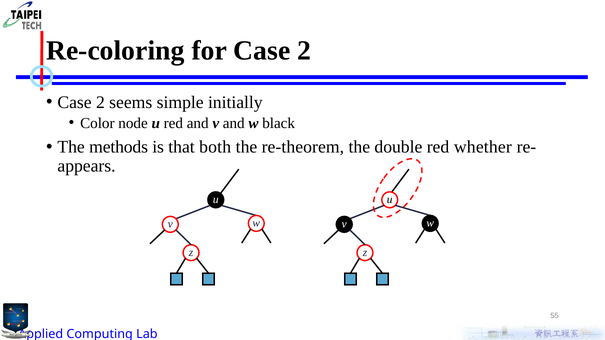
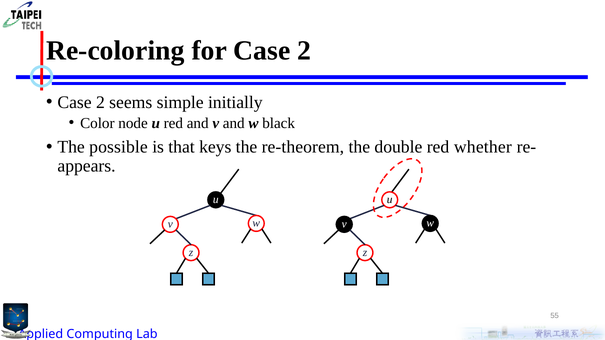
methods: methods -> possible (118, 147)
both: both -> keys (215, 147)
